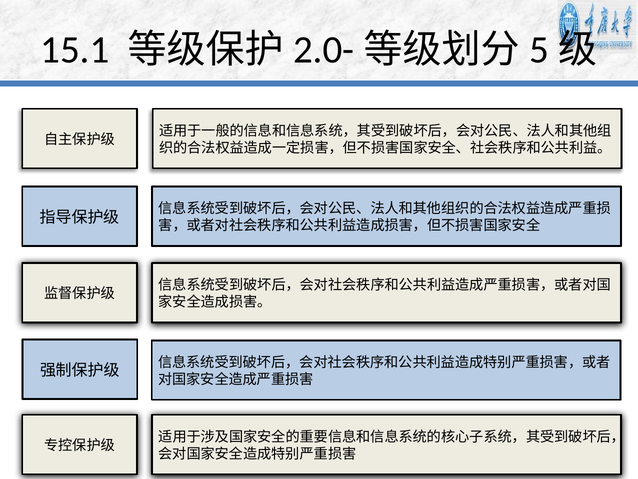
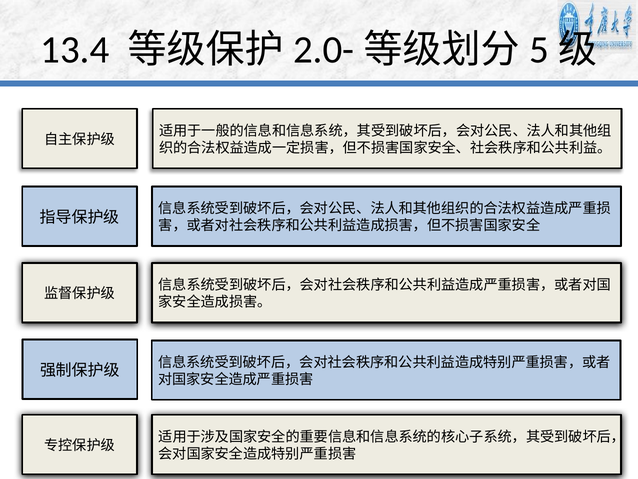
15.1: 15.1 -> 13.4 (75, 50)
